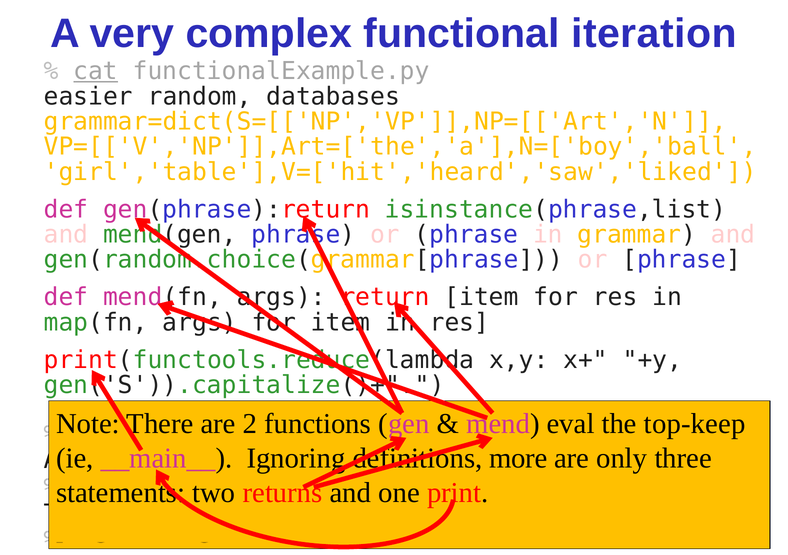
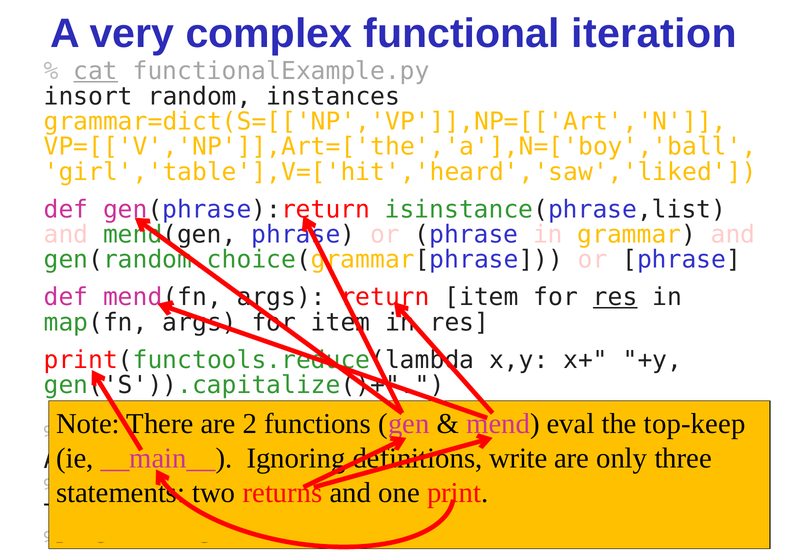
easier: easier -> insort (88, 96)
databases: databases -> instances (333, 96)
res underline: none -> present (615, 297)
more: more -> write (518, 458)
